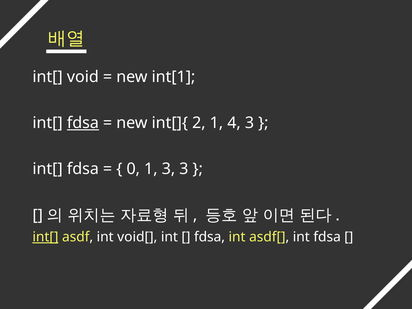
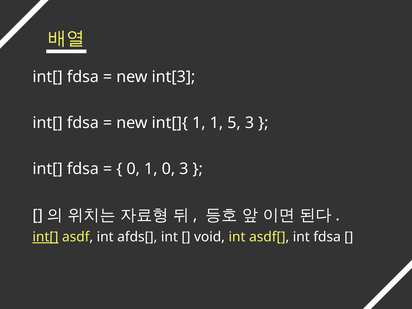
void: void -> fdsa (83, 77)
int[1: int[1 -> int[3 (173, 77)
fdsa underline: present -> none (83, 123)
int[]{ 2: 2 -> 1 (199, 123)
4: 4 -> 5 (234, 123)
1 3: 3 -> 0 (168, 169)
void[: void[ -> afds[ (137, 237)
fdsa: fdsa -> void (209, 237)
